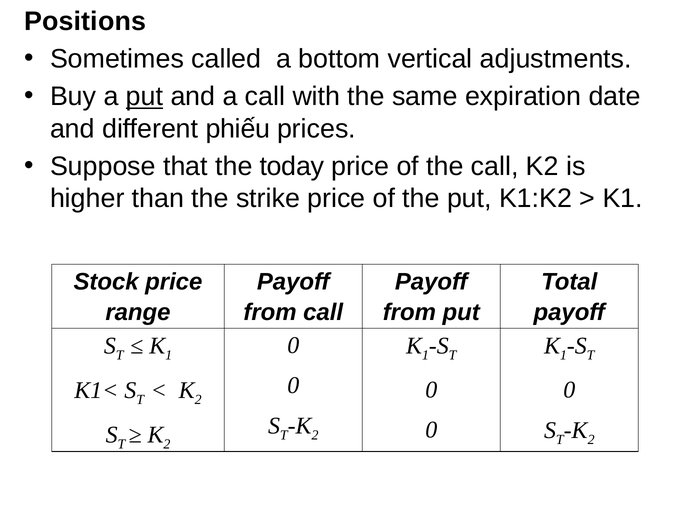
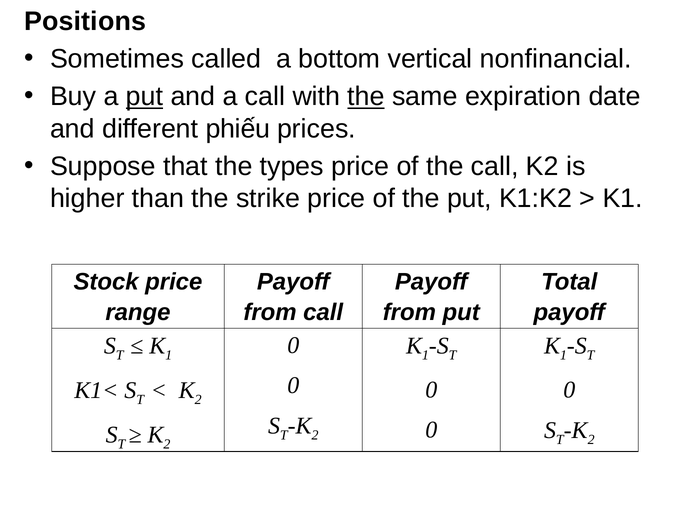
adjustments: adjustments -> nonfinancial (556, 59)
the underline: none -> present (366, 97)
today: today -> types (292, 166)
